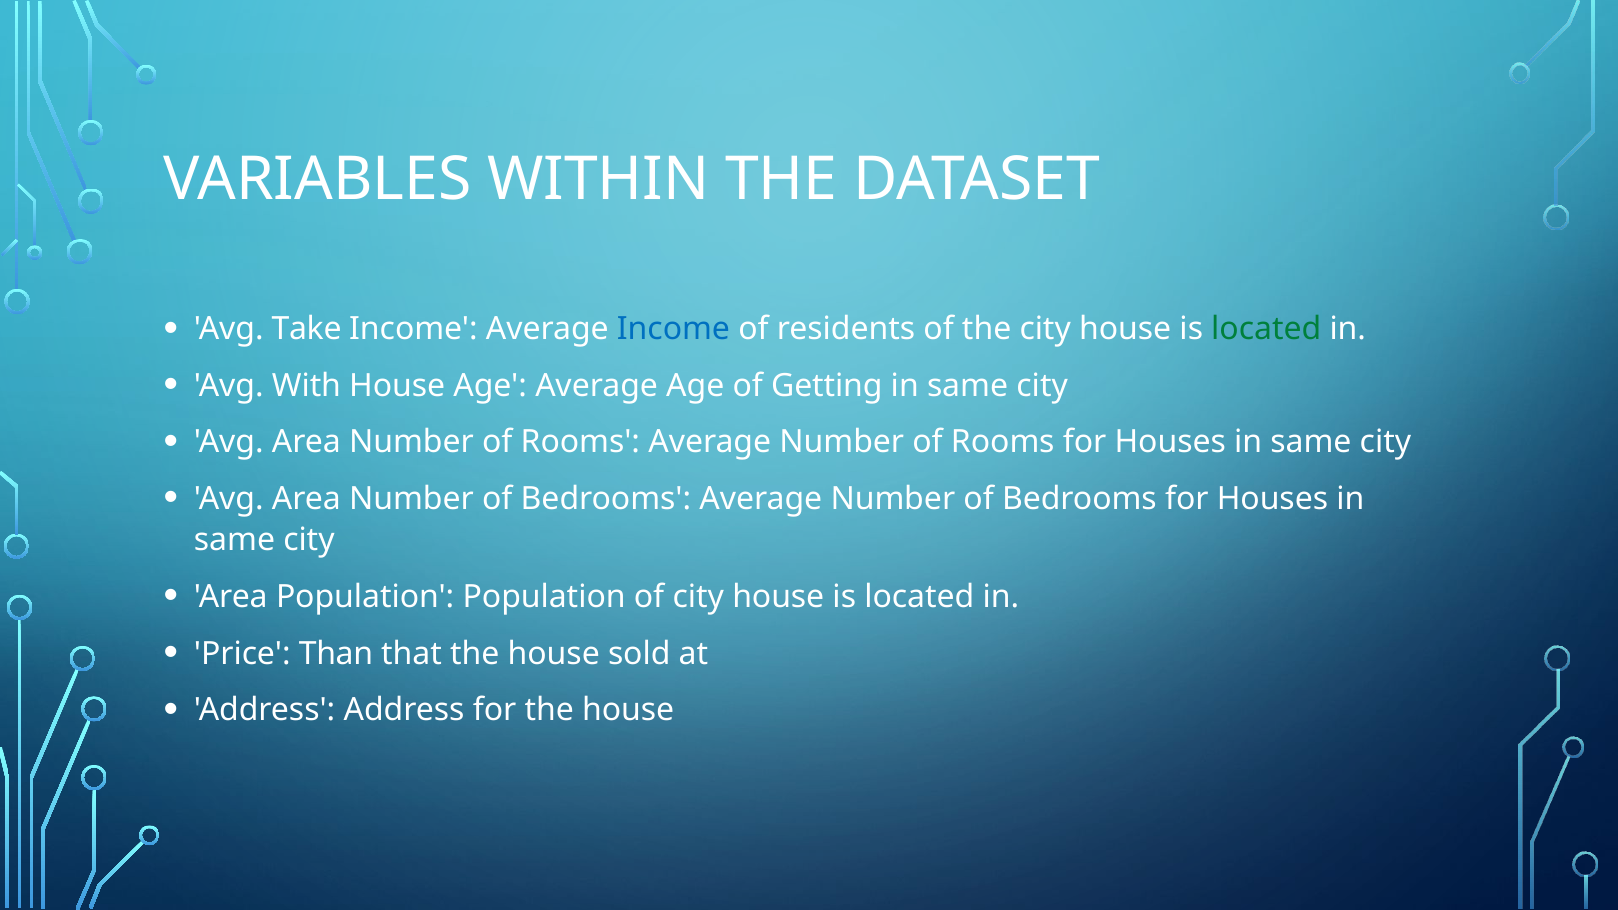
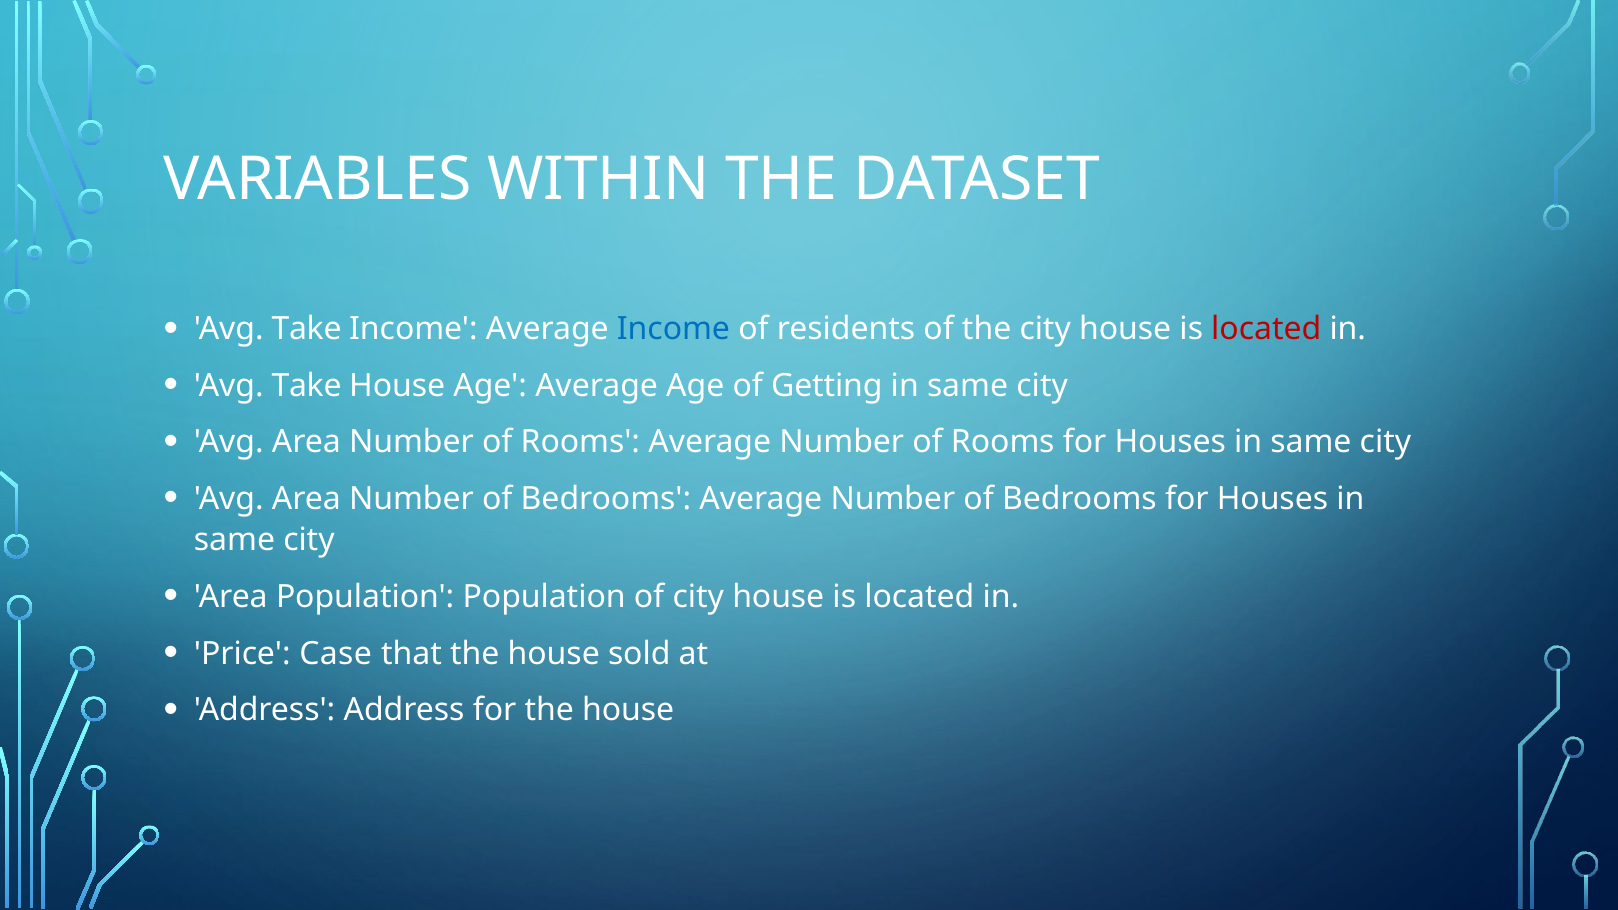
located colour: green -> red (1266, 329)
With: With -> Take (307, 386)
Than: Than -> Case (336, 654)
